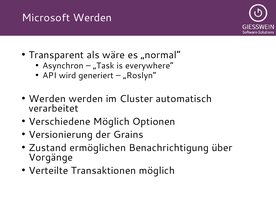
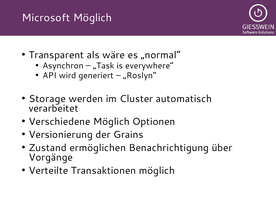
Microsoft Werden: Werden -> Möglich (92, 18)
Werden: Werden -> Storage (47, 99)
